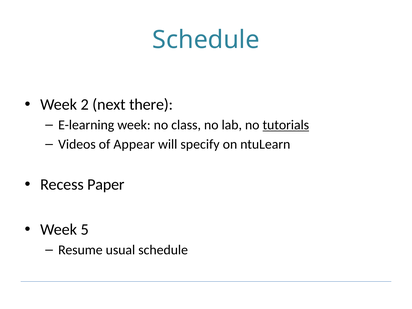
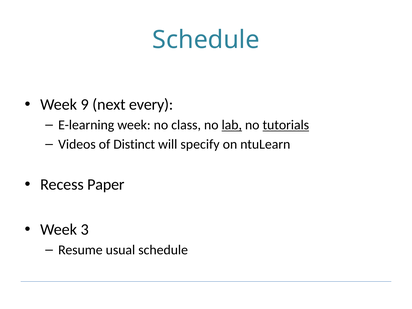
2: 2 -> 9 (85, 105)
there: there -> every (151, 105)
lab underline: none -> present (232, 125)
Appear: Appear -> Distinct (134, 144)
5: 5 -> 3 (85, 230)
